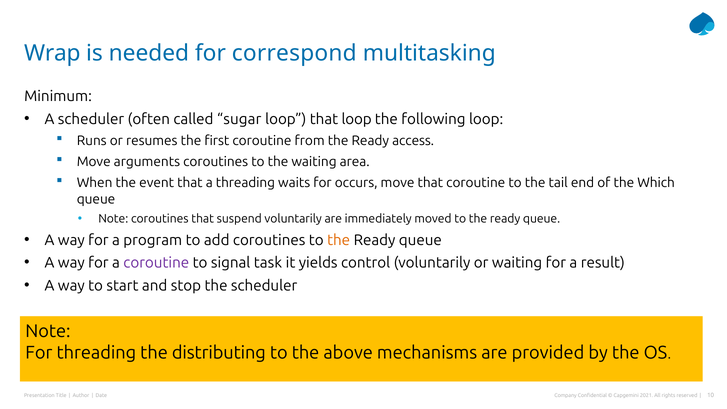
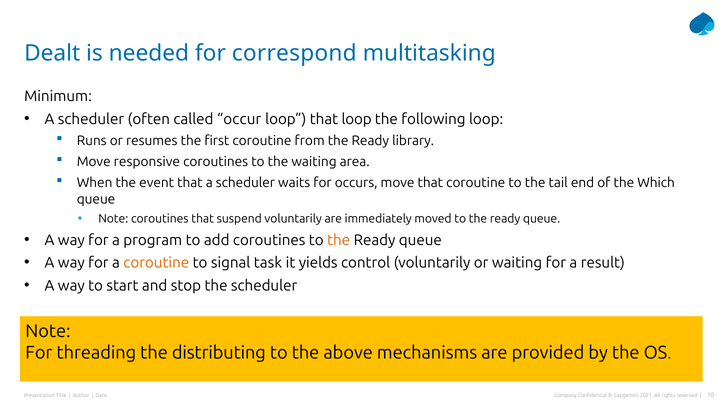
Wrap: Wrap -> Dealt (52, 53)
sugar: sugar -> occur (239, 119)
access: access -> library (413, 141)
arguments: arguments -> responsive (147, 162)
that a threading: threading -> scheduler (245, 183)
coroutine colour: purple -> orange (156, 263)
